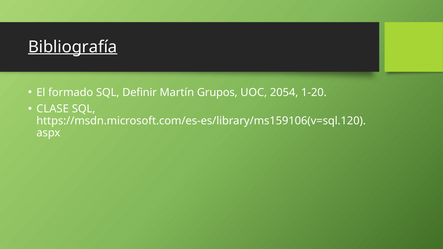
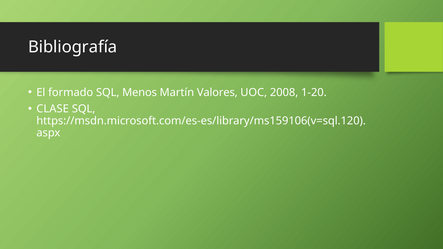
Bibliografía underline: present -> none (73, 47)
Definir: Definir -> Menos (140, 92)
Grupos: Grupos -> Valores (217, 92)
2054: 2054 -> 2008 (284, 92)
